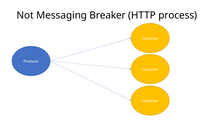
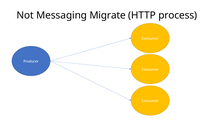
Breaker: Breaker -> Migrate (108, 15)
